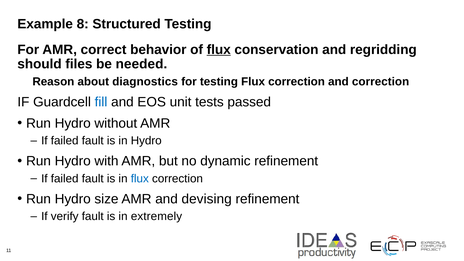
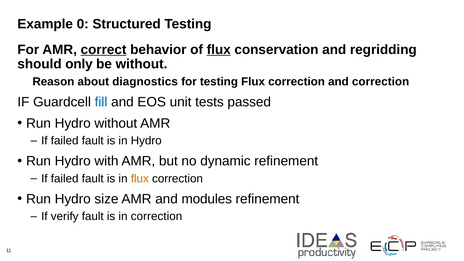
8: 8 -> 0 (83, 24)
correct underline: none -> present (104, 50)
files: files -> only (79, 64)
be needed: needed -> without (141, 64)
flux colour: blue -> orange (140, 179)
devising: devising -> modules (207, 199)
in extremely: extremely -> correction (157, 216)
